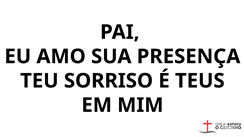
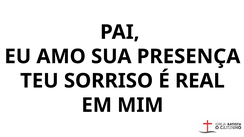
TEUS: TEUS -> REAL (200, 81)
